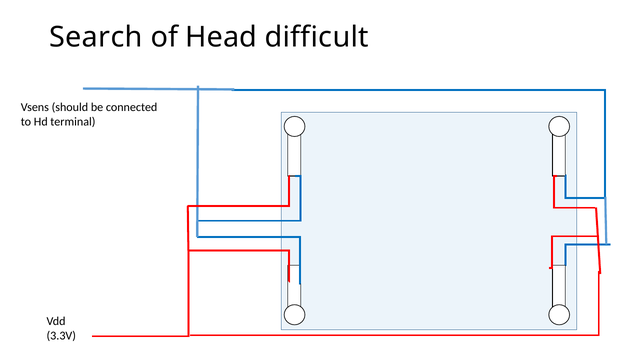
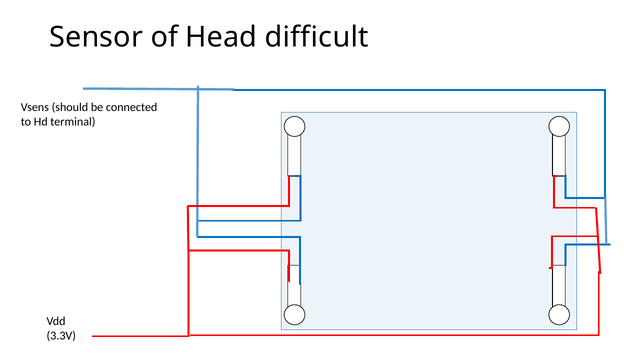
Search: Search -> Sensor (96, 37)
